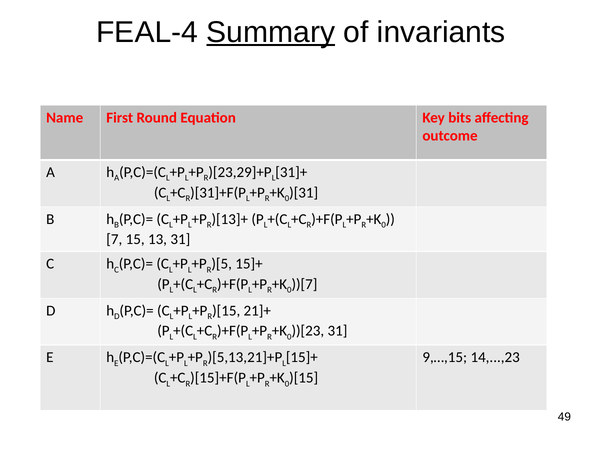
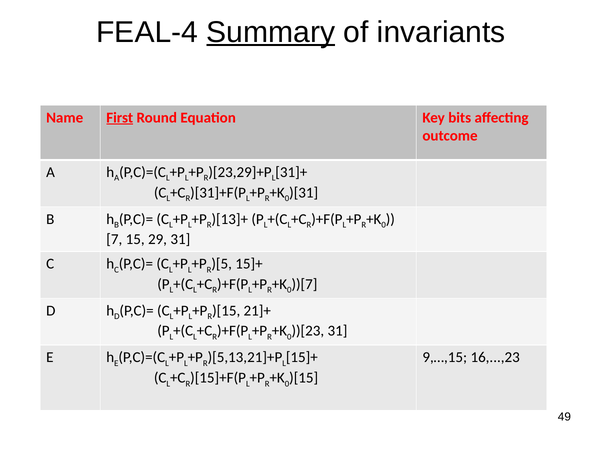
First underline: none -> present (120, 118)
13: 13 -> 29 (158, 240)
14,...,23: 14,...,23 -> 16,...,23 (495, 358)
